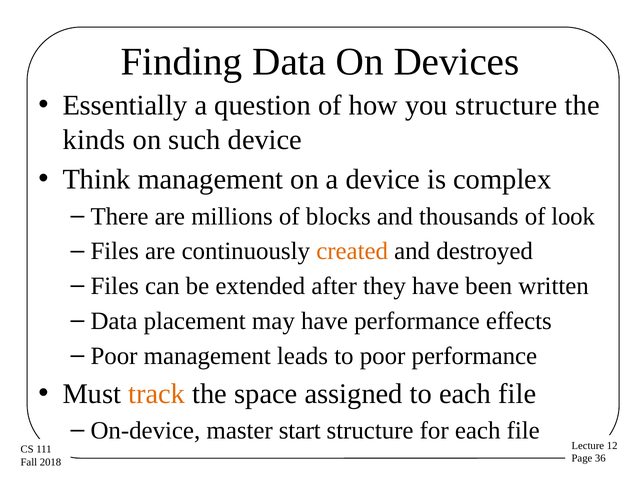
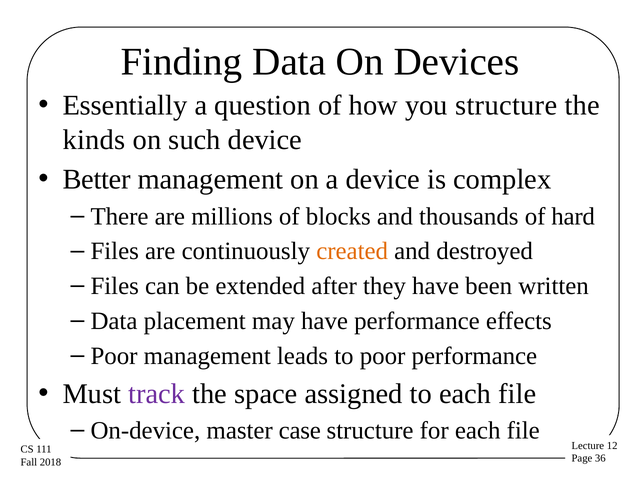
Think: Think -> Better (97, 180)
look: look -> hard (573, 217)
track colour: orange -> purple (157, 394)
start: start -> case (300, 431)
